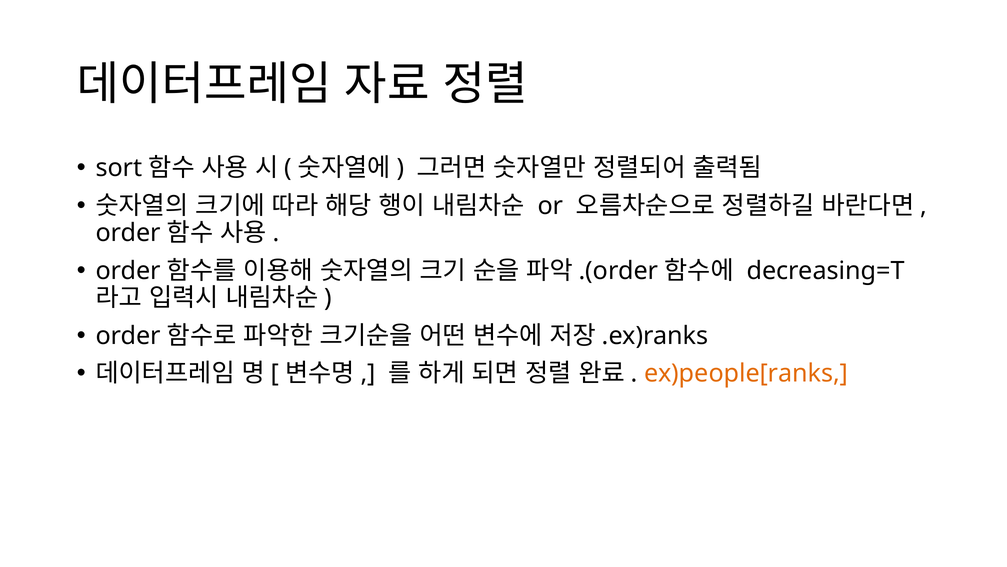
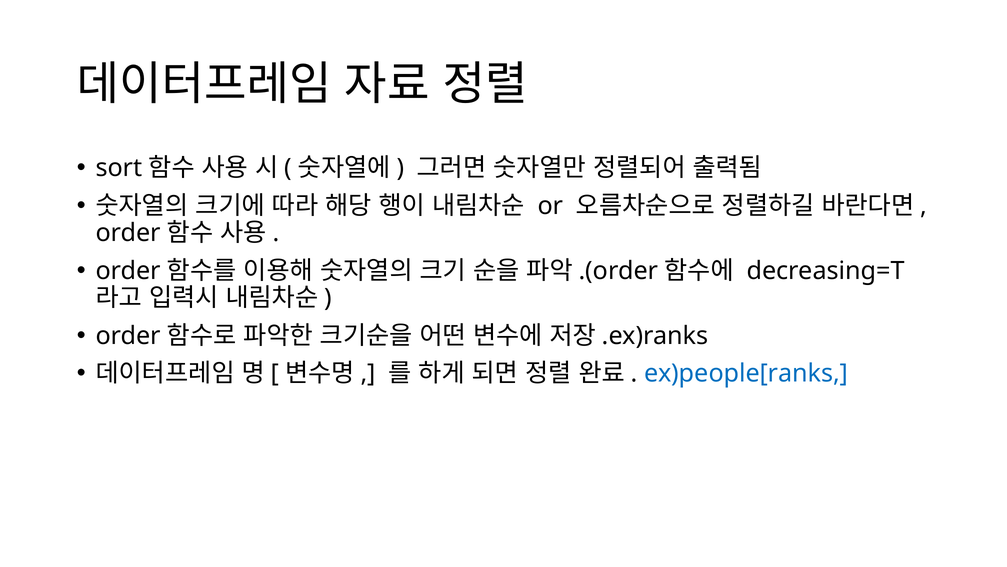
ex)people[ranks colour: orange -> blue (746, 373)
